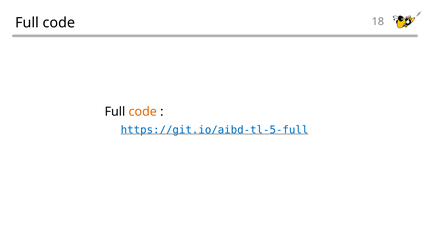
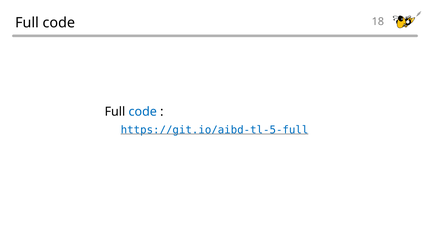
code colour: orange -> blue (143, 112)
